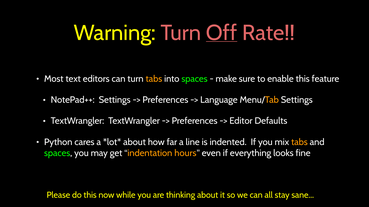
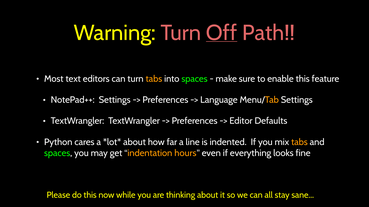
Rate: Rate -> Path (268, 33)
